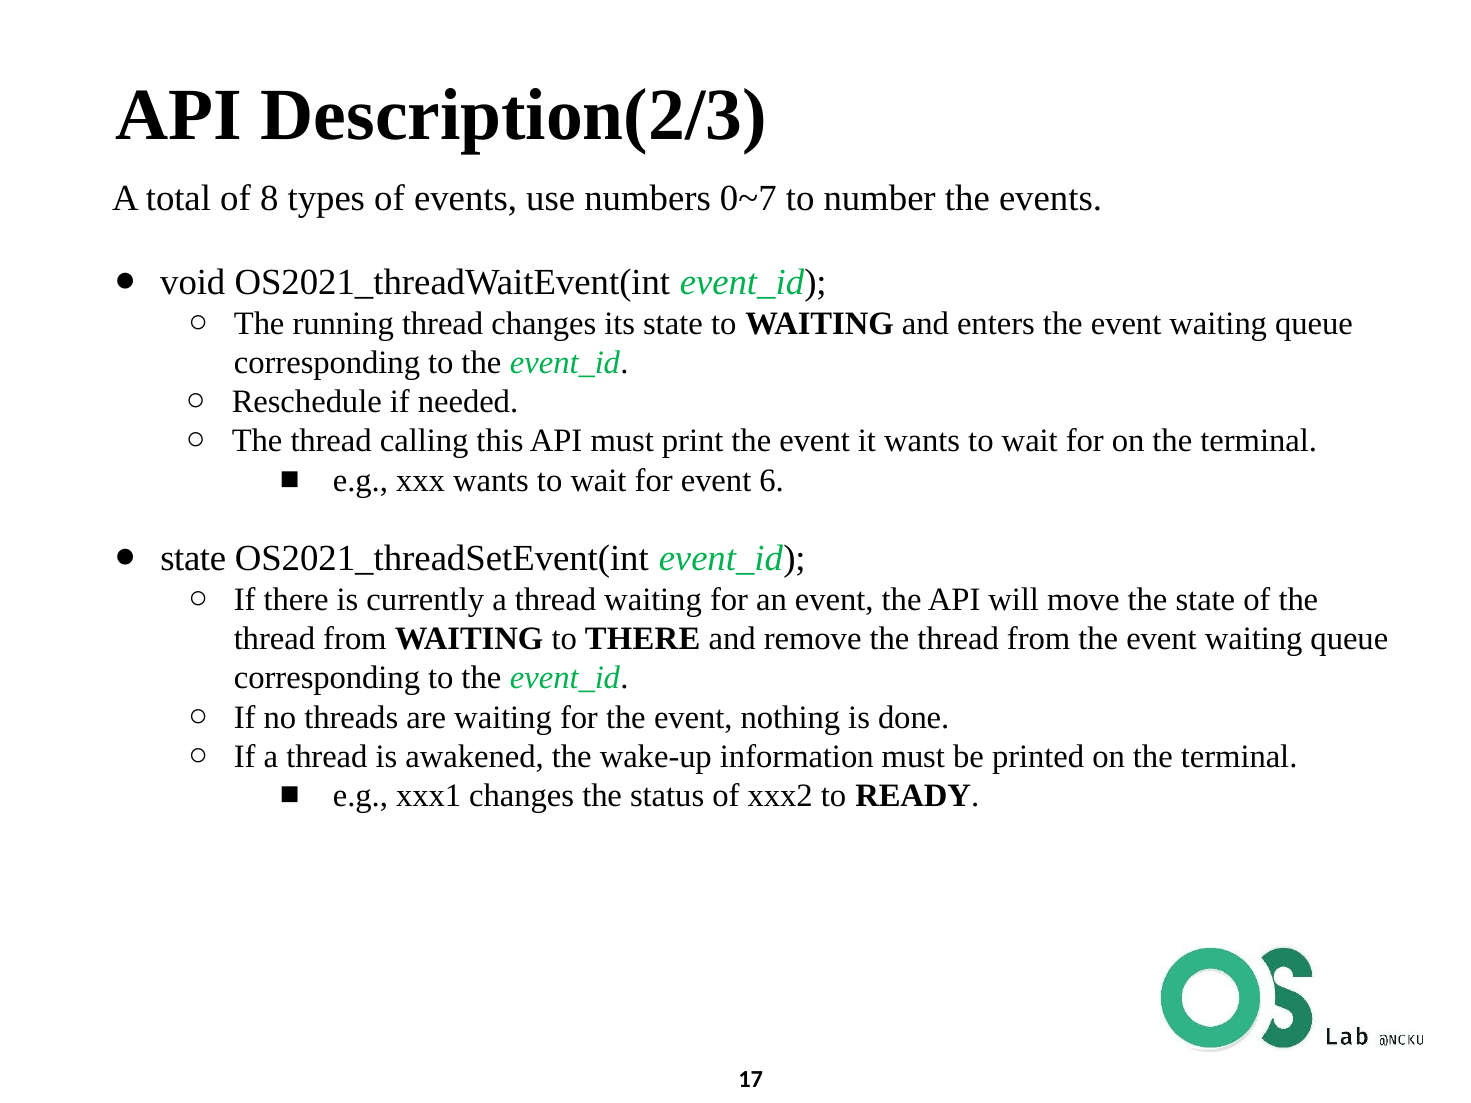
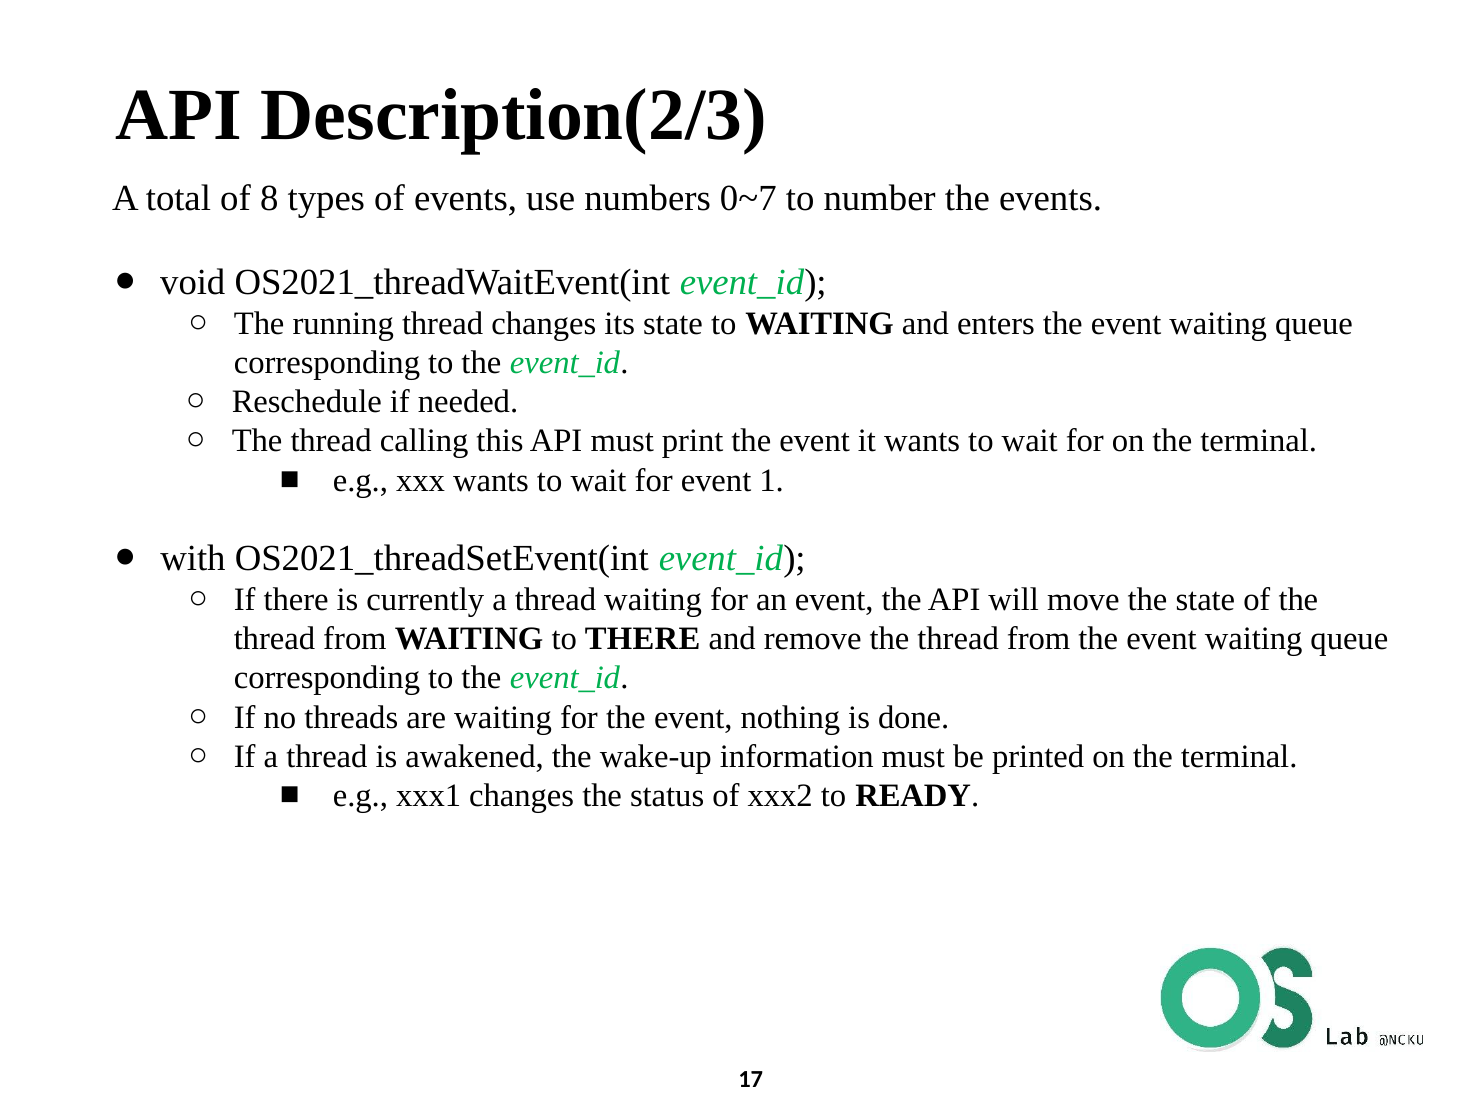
6: 6 -> 1 (772, 480)
state: state -> with (193, 558)
